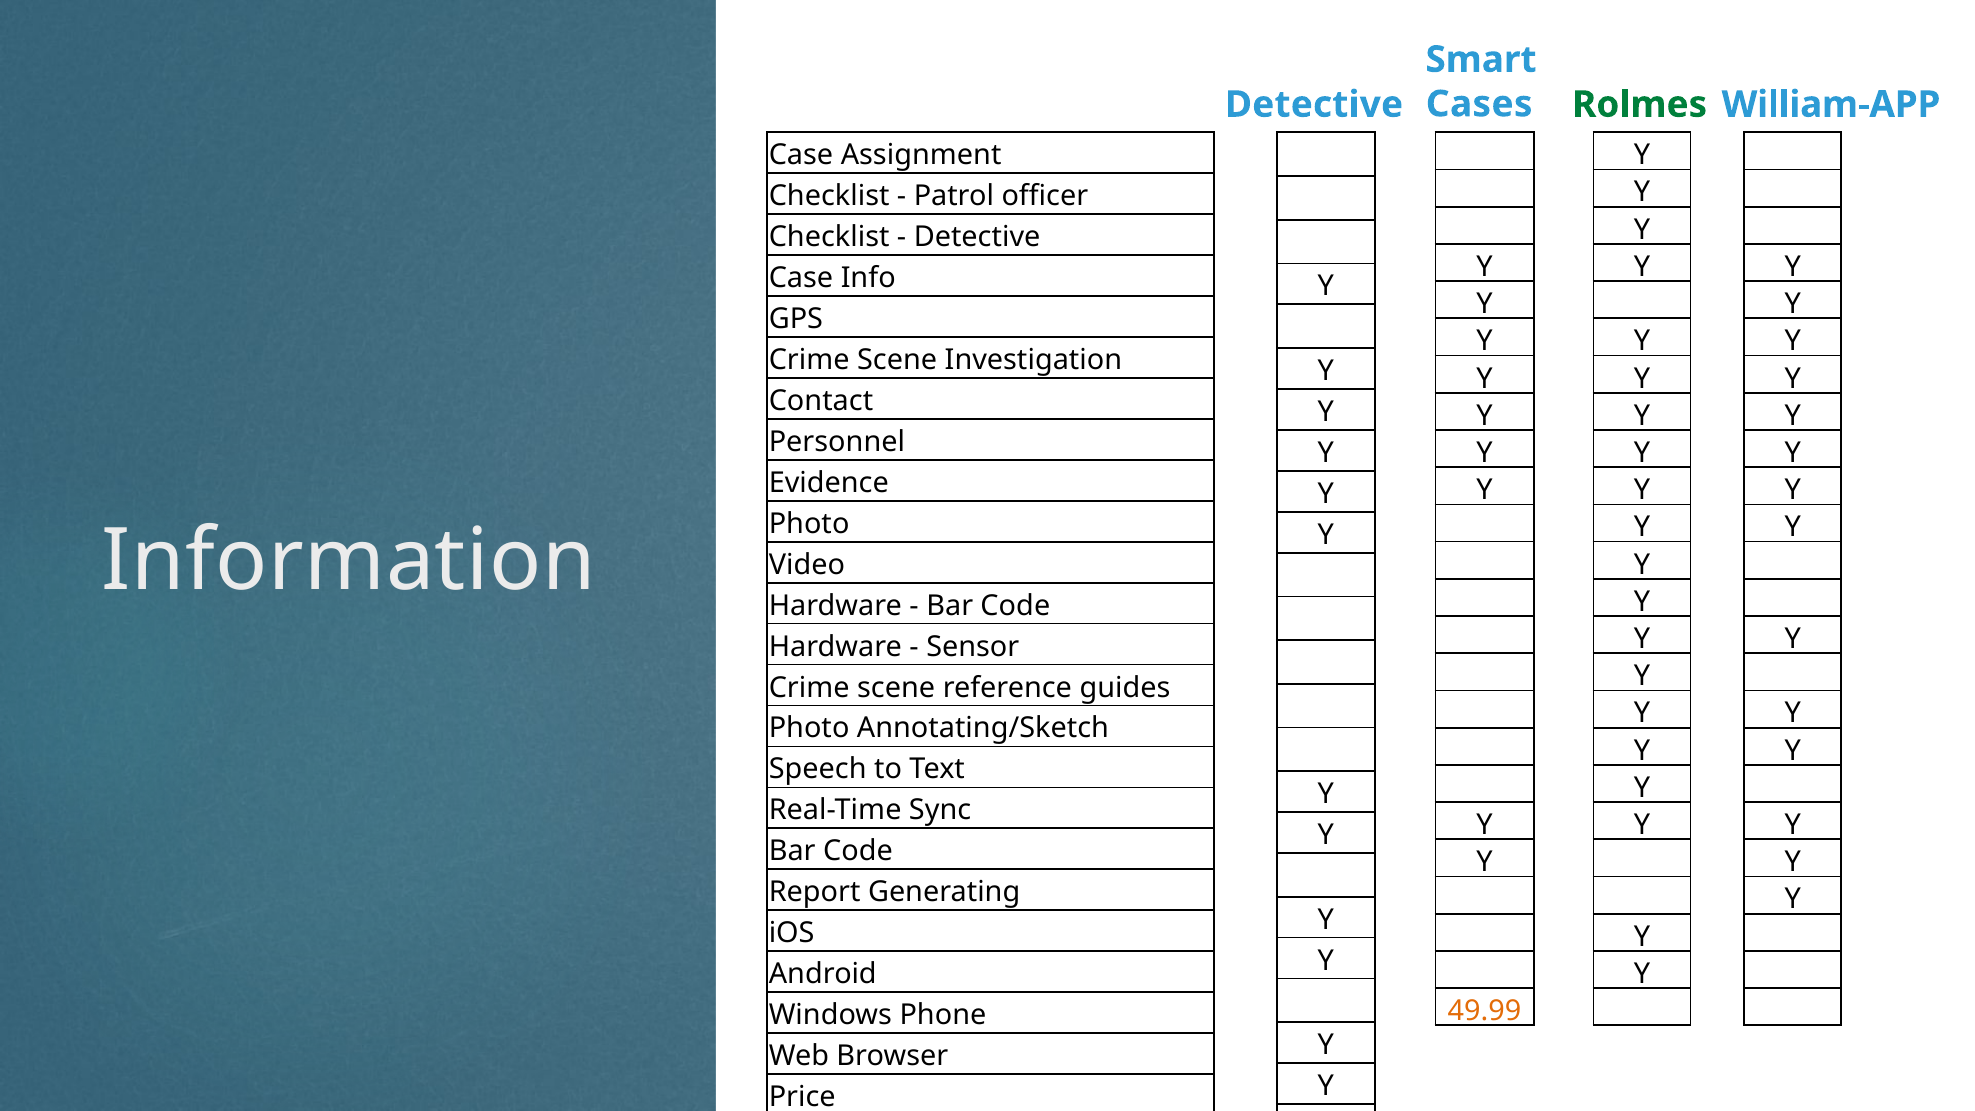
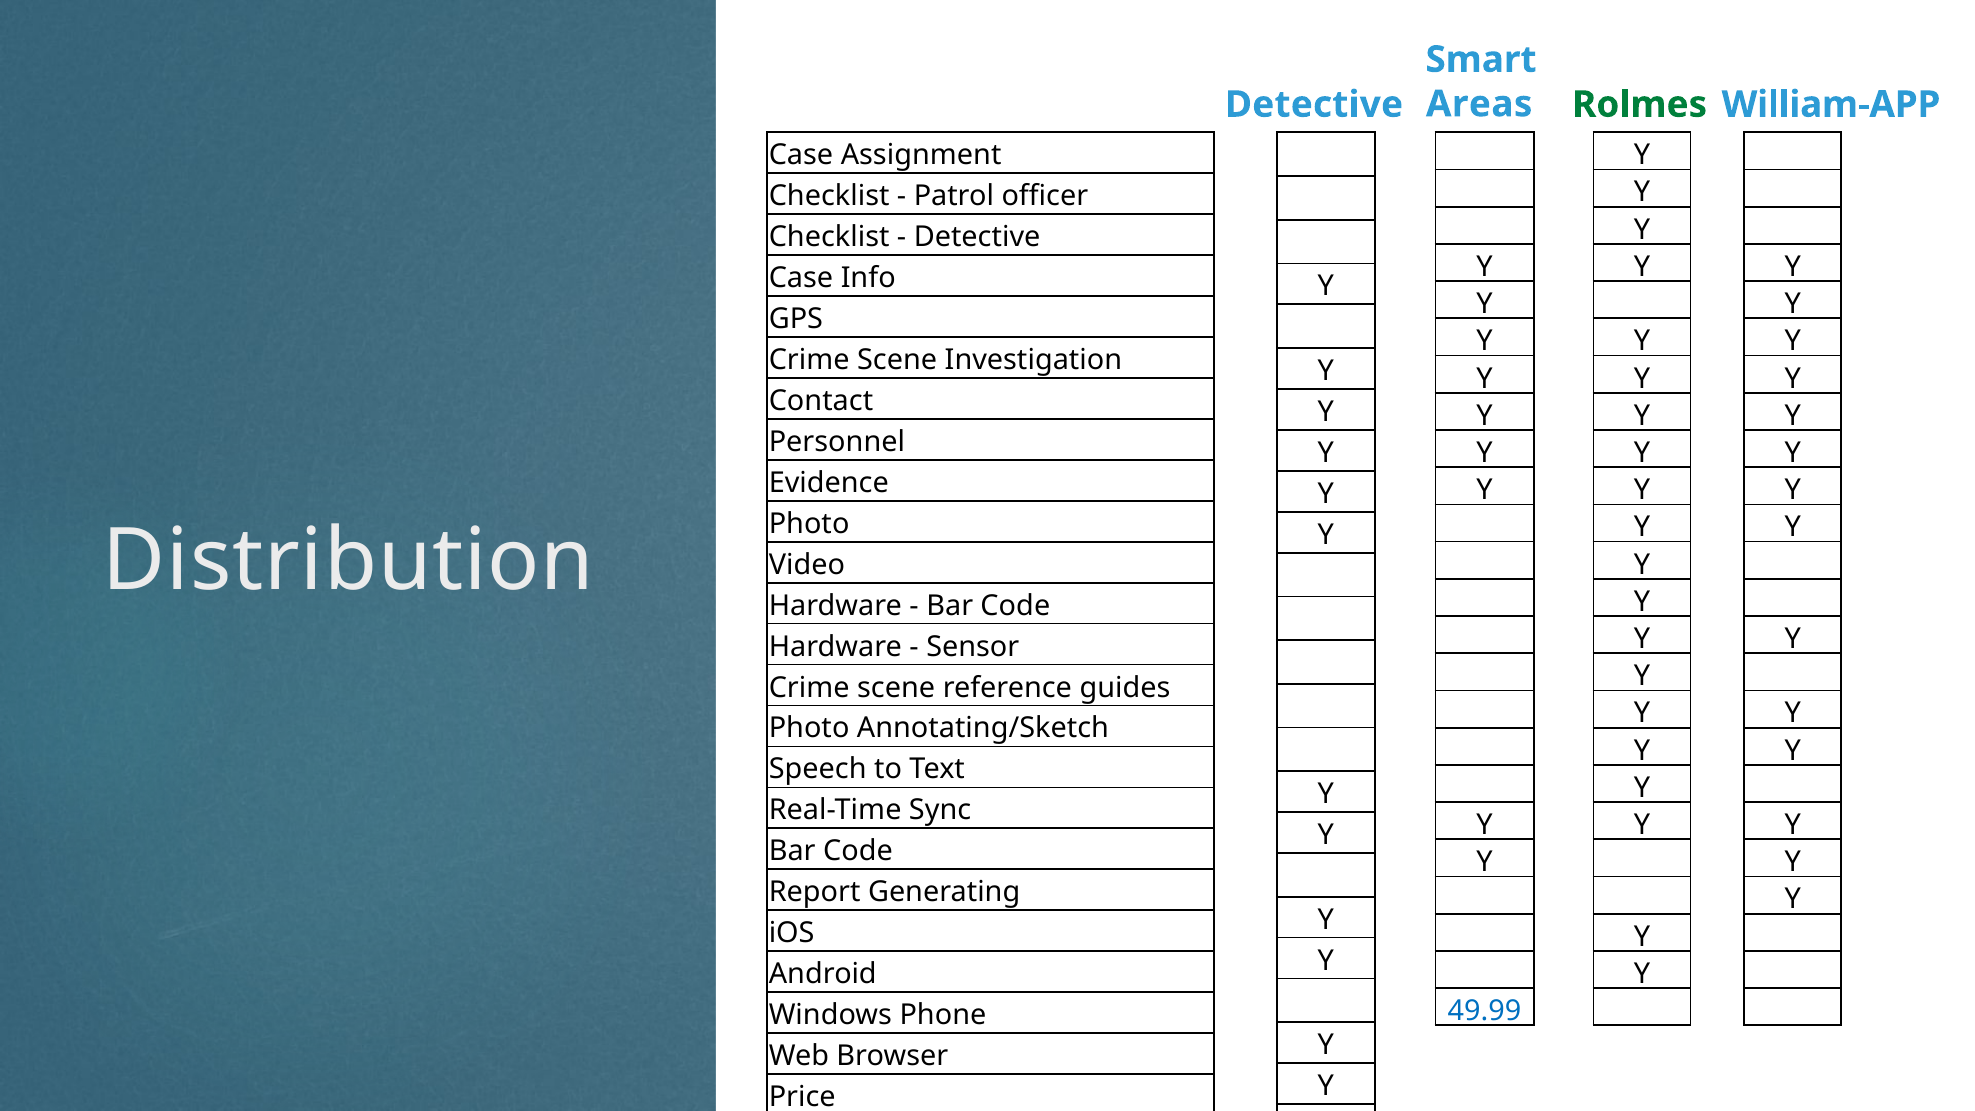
Cases: Cases -> Areas (1479, 104)
Information: Information -> Distribution (349, 561)
49.99 colour: orange -> blue (1485, 1011)
